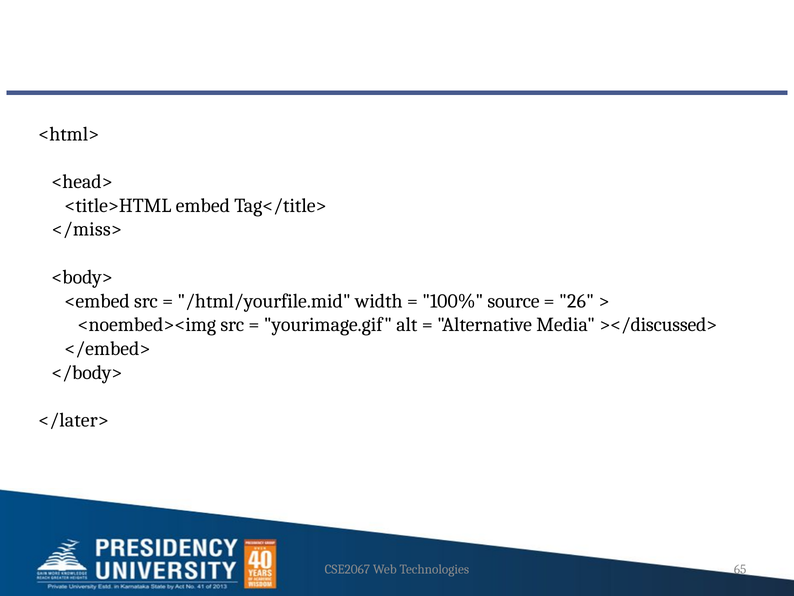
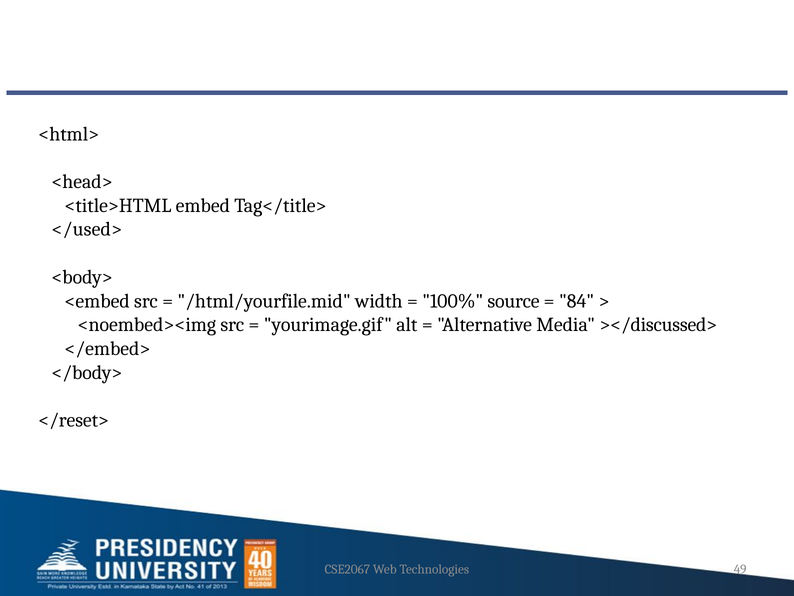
</miss>: </miss> -> </used> (87, 229)
26: 26 -> 84 (577, 301)
</later>: </later> -> </reset> (74, 420)
65: 65 -> 49 (740, 569)
